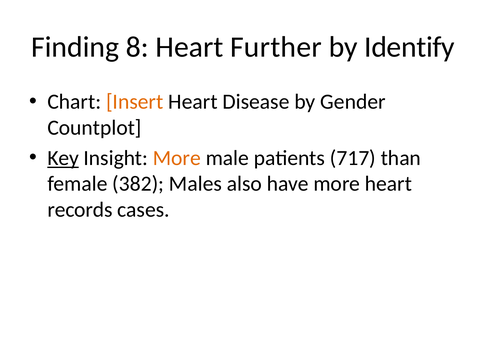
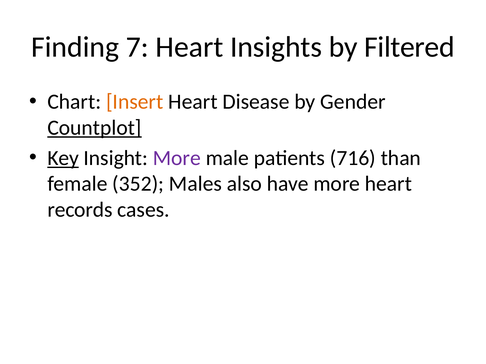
8: 8 -> 7 (137, 47)
Further: Further -> Insights (276, 47)
Identify: Identify -> Filtered (409, 47)
Countplot underline: none -> present (94, 128)
More colour: orange -> purple (177, 158)
717: 717 -> 716 (353, 158)
382: 382 -> 352 (138, 184)
